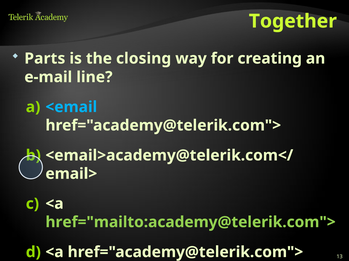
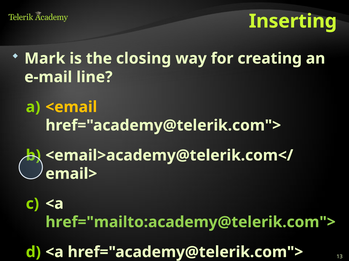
Together: Together -> Inserting (293, 21)
Parts: Parts -> Mark (45, 59)
<email colour: light blue -> yellow (71, 107)
